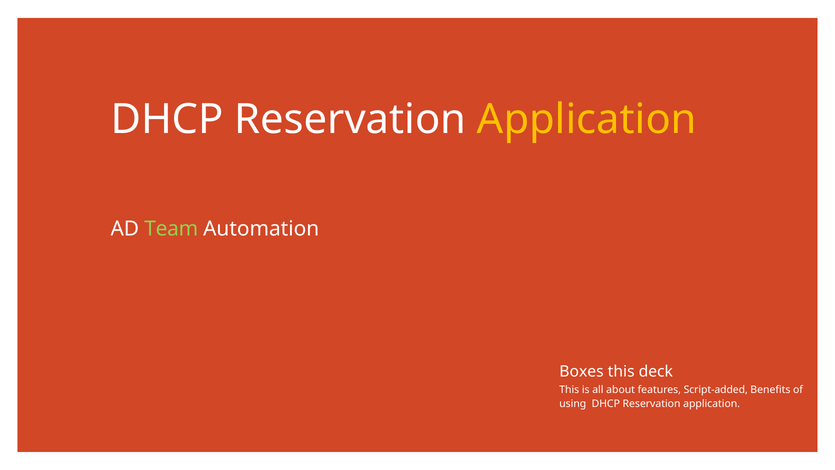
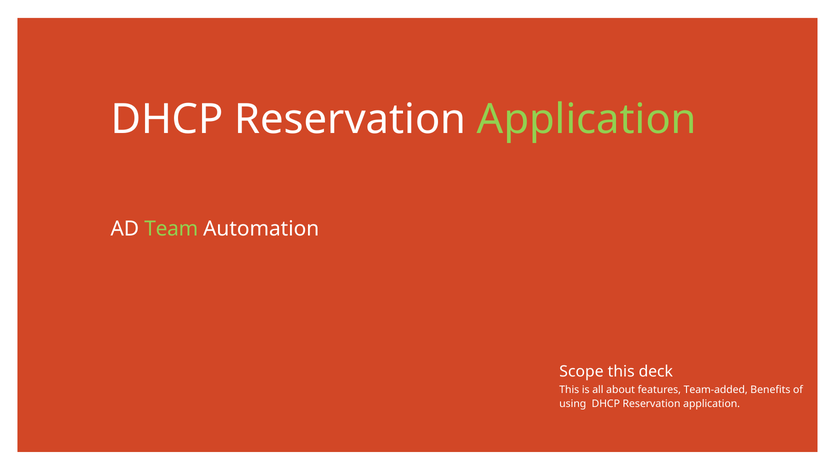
Application colour: yellow -> light green (587, 119)
Boxes: Boxes -> Scope (581, 371)
Script-added: Script-added -> Team-added (716, 390)
